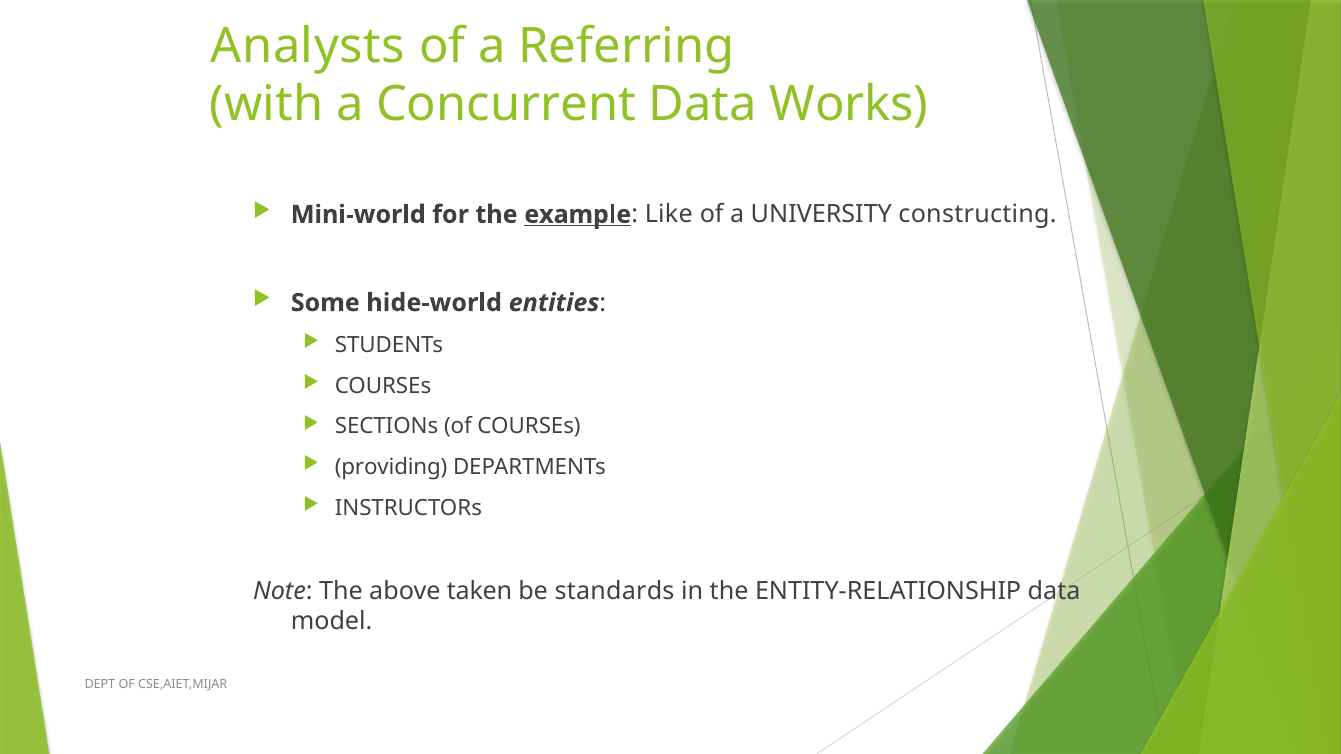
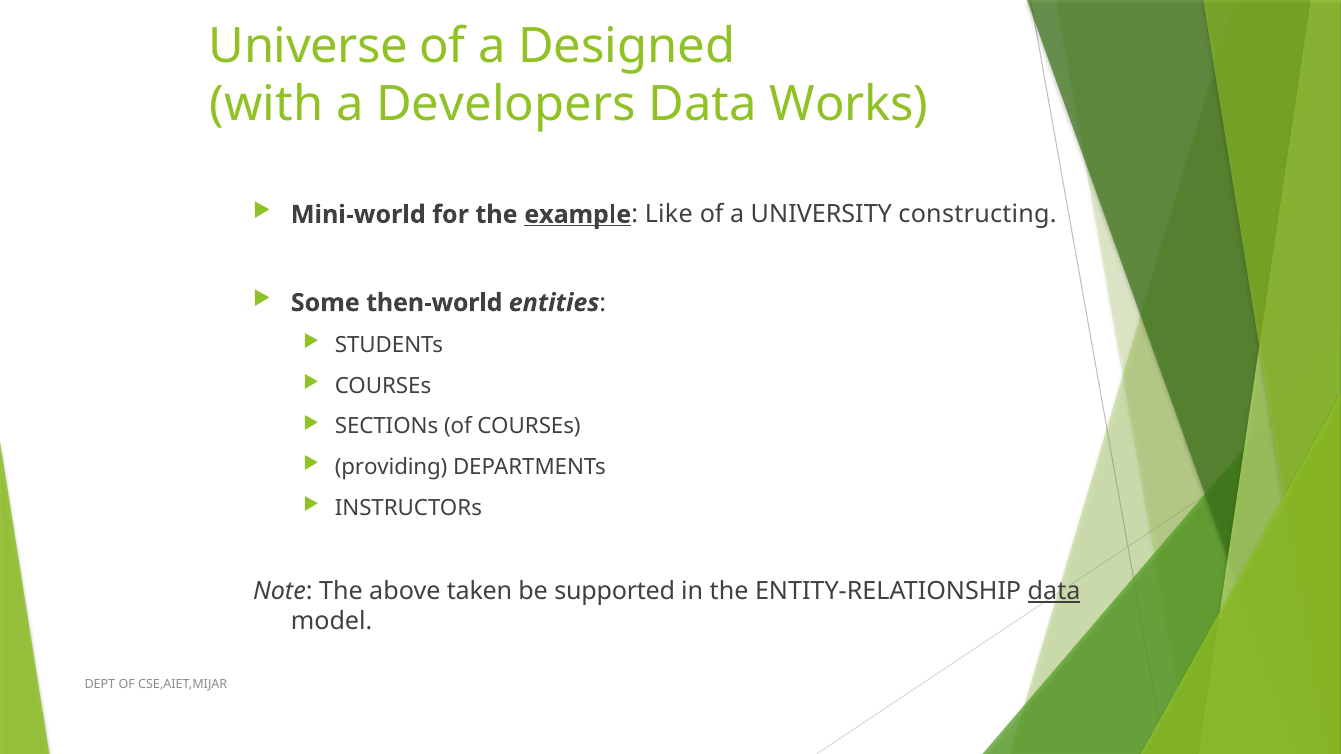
Analysts: Analysts -> Universe (308, 46)
Referring: Referring -> Designed (627, 46)
Concurrent: Concurrent -> Developers (506, 105)
hide-world: hide-world -> then-world (434, 303)
standards: standards -> supported (615, 592)
data underline: none -> present (1054, 592)
